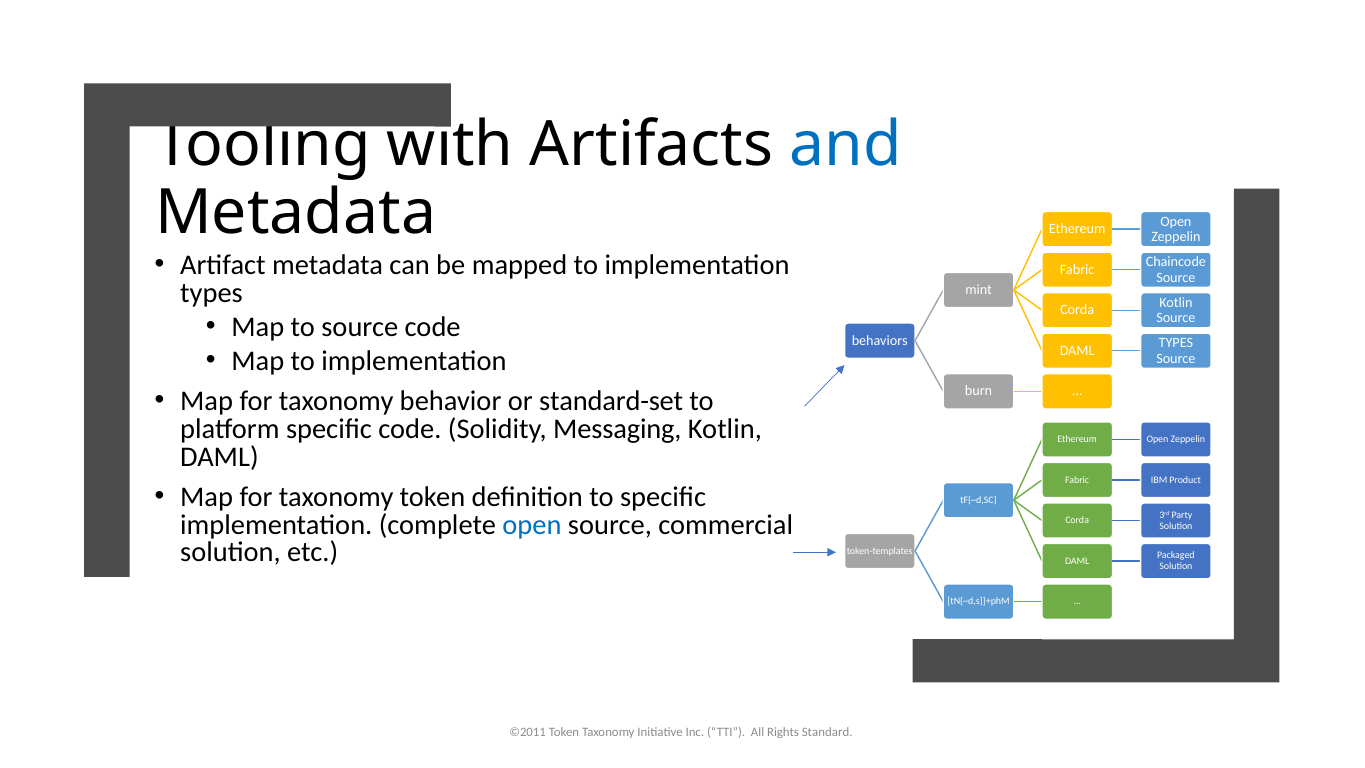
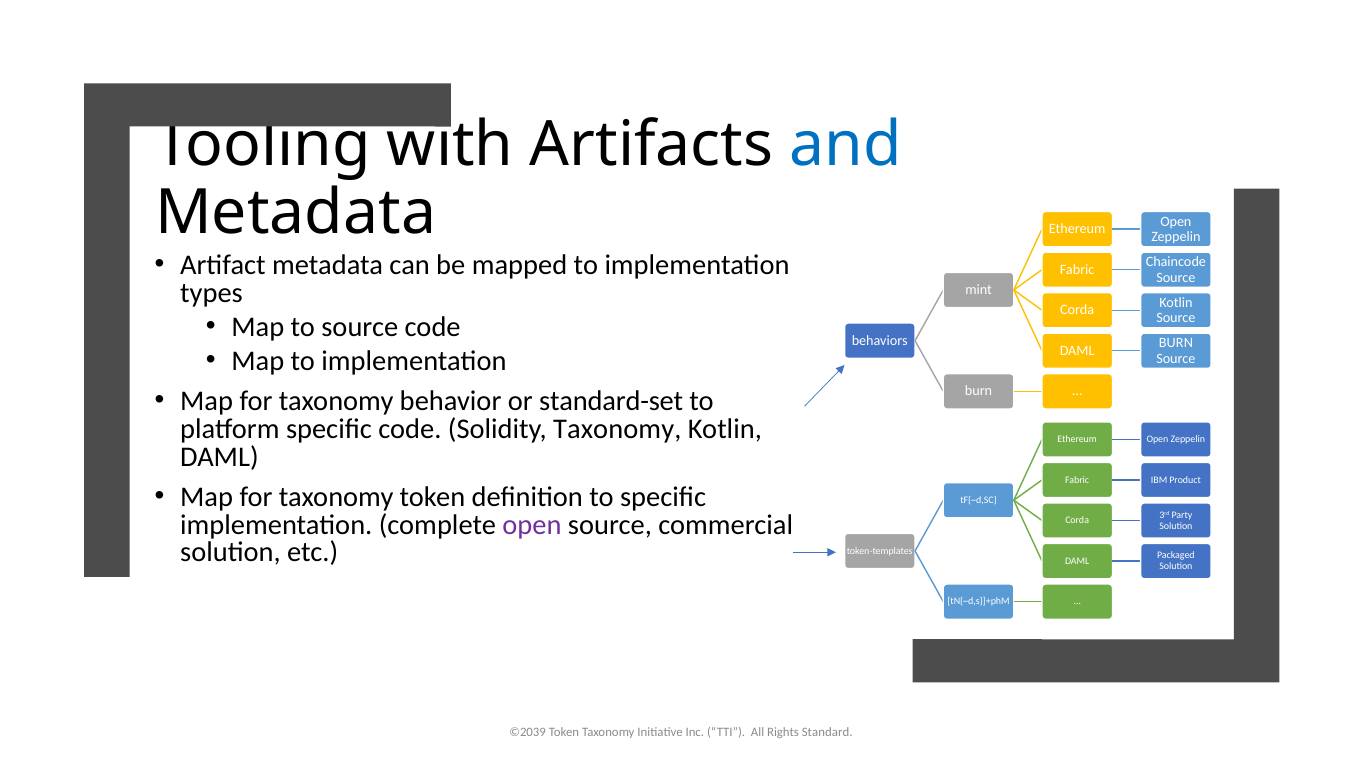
TYPES: TYPES -> BURN (1176, 343)
Solidity Messaging: Messaging -> Taxonomy (617, 429)
open colour: blue -> purple (532, 525)
©2011: ©2011 -> ©2039 (528, 732)
